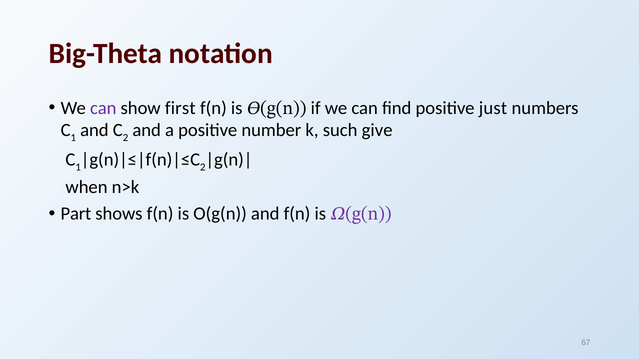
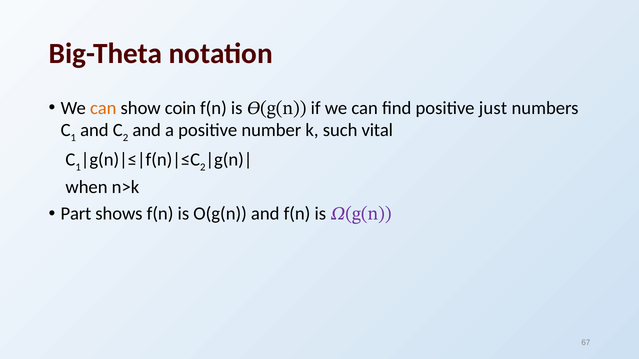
can colour: purple -> orange (103, 108)
first: first -> coin (180, 108)
give: give -> vital (377, 130)
